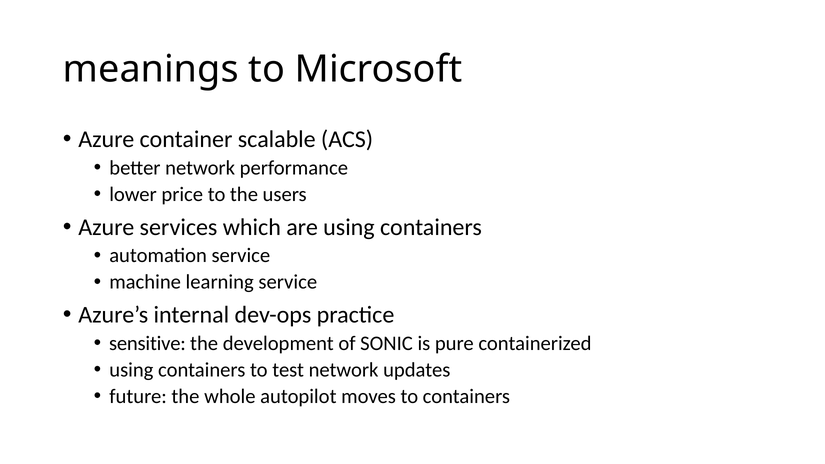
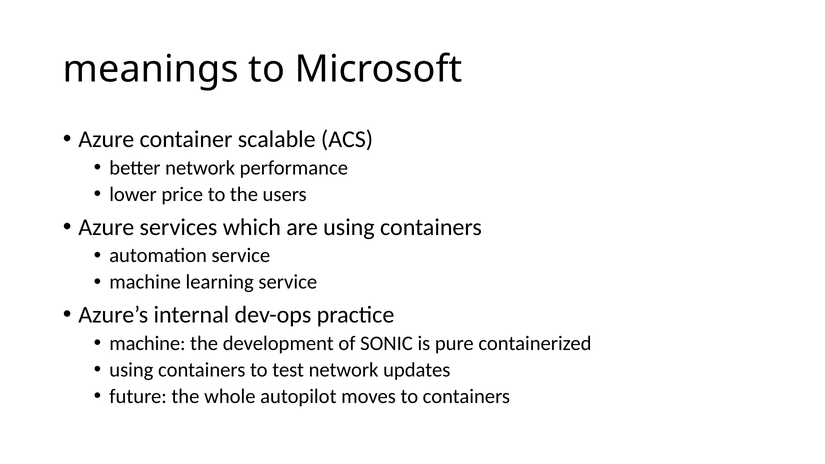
sensitive: sensitive -> machine (147, 343)
